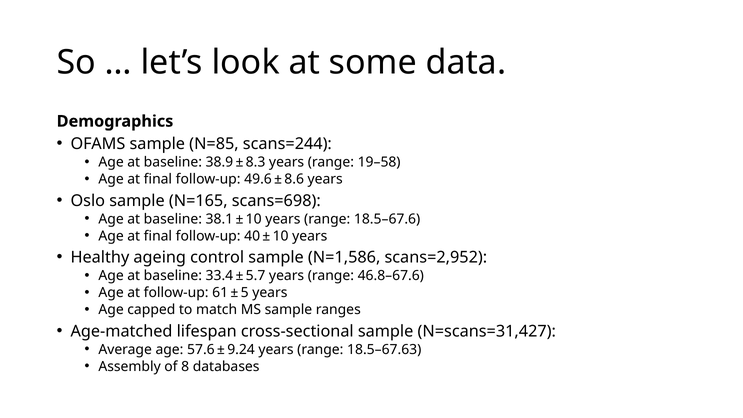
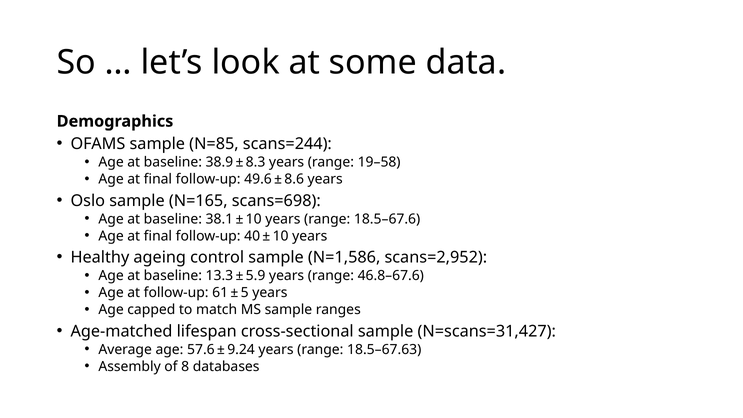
33.4: 33.4 -> 13.3 (219, 276)
5.7: 5.7 -> 5.9 (256, 276)
